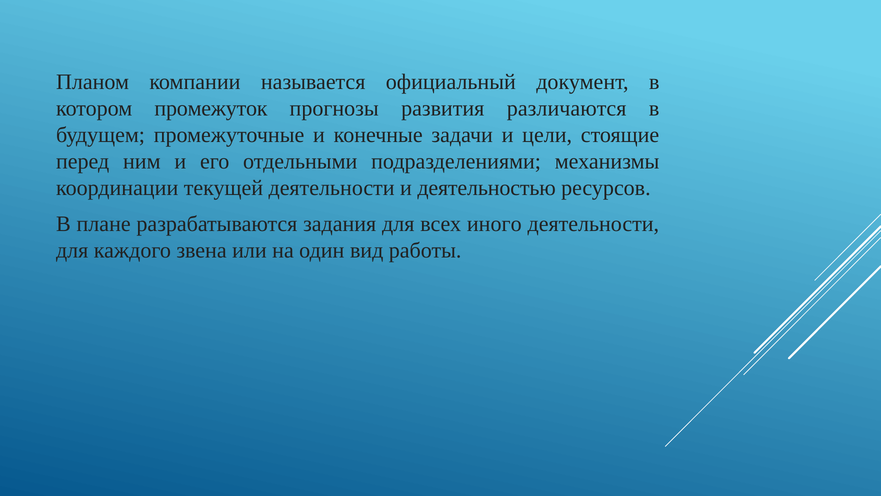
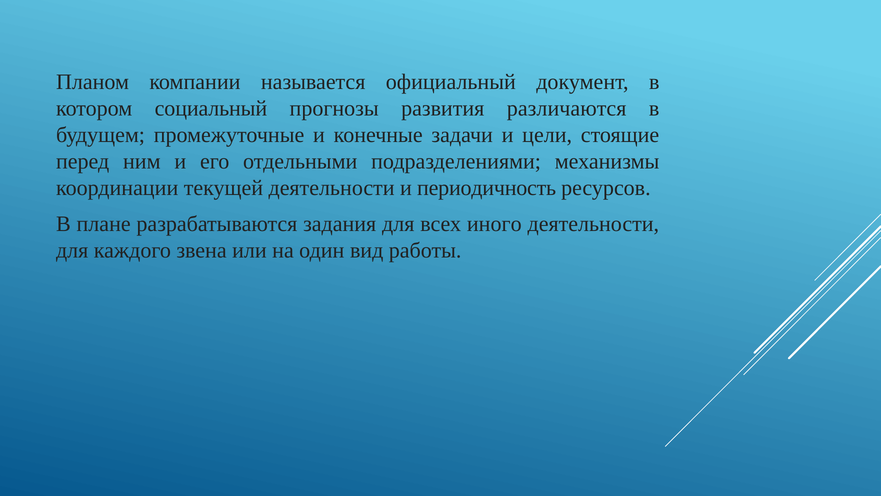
промежуток: промежуток -> социальный (211, 108)
деятельностью: деятельностью -> периодичность (487, 188)
